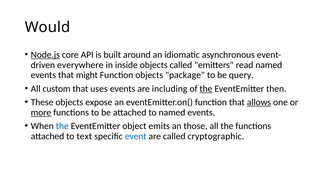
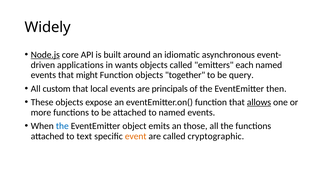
Would: Would -> Widely (48, 27)
everywhere: everywhere -> applications (80, 65)
inside: inside -> wants (126, 65)
read: read -> each (245, 65)
package: package -> together (185, 75)
uses: uses -> local (99, 89)
including: including -> principals (170, 89)
the underline: present -> none (206, 89)
more underline: present -> none (41, 113)
event colour: blue -> orange (136, 136)
